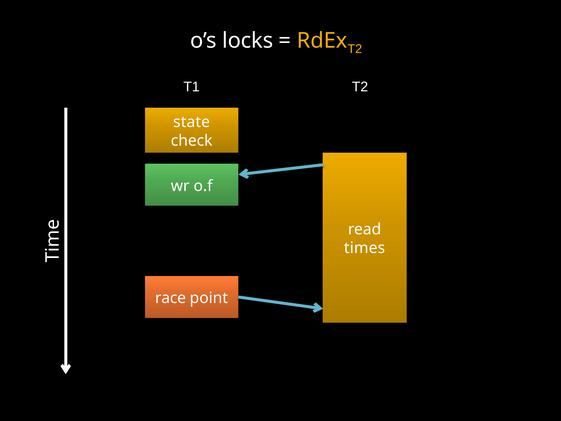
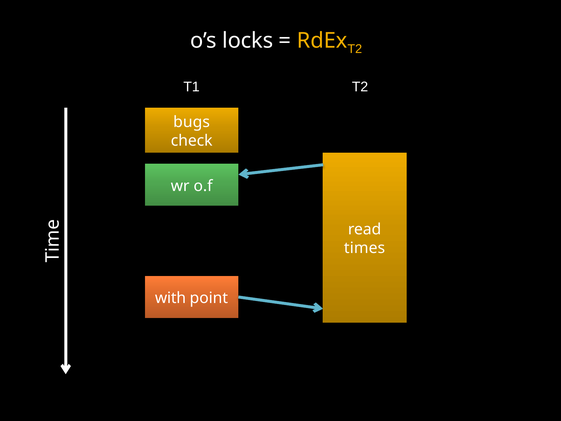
state: state -> bugs (192, 122)
race: race -> with (171, 298)
